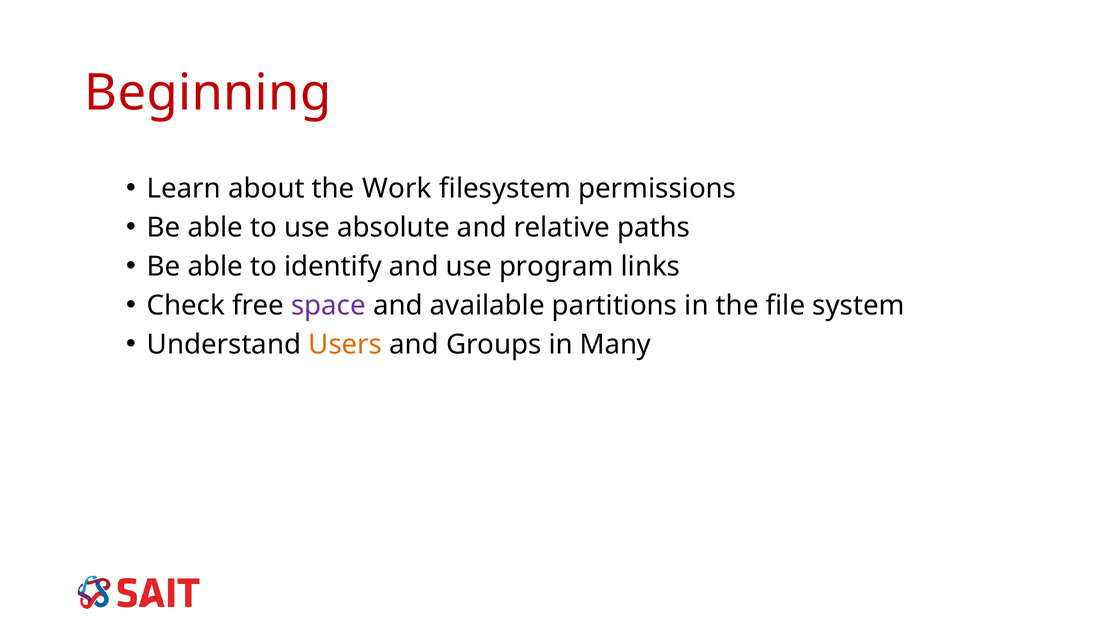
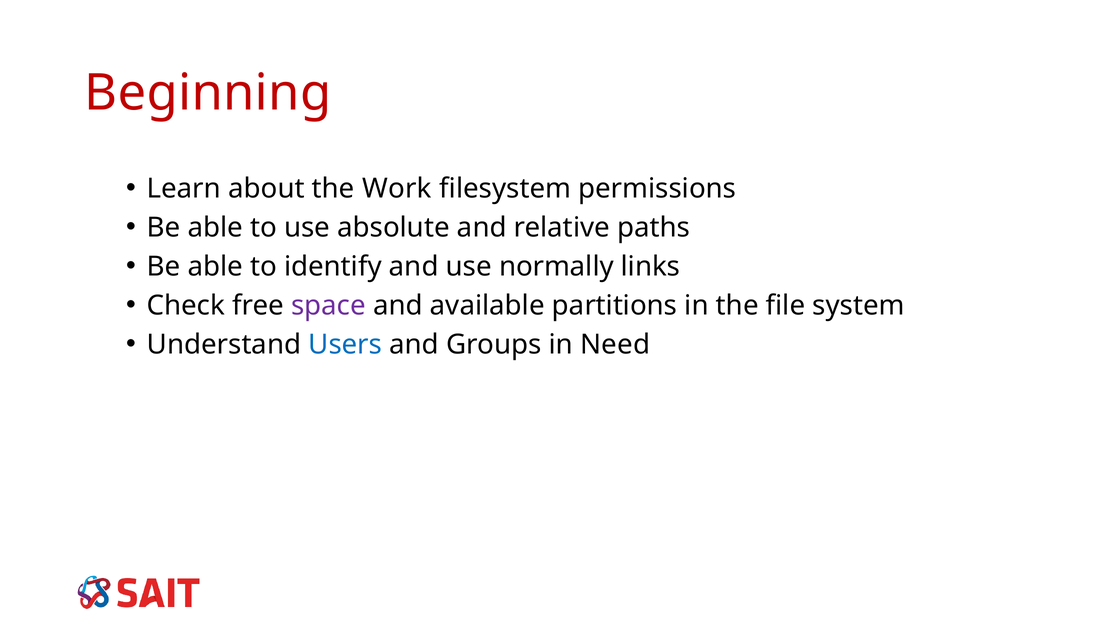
program: program -> normally (556, 267)
Users colour: orange -> blue (345, 345)
Many: Many -> Need (615, 345)
